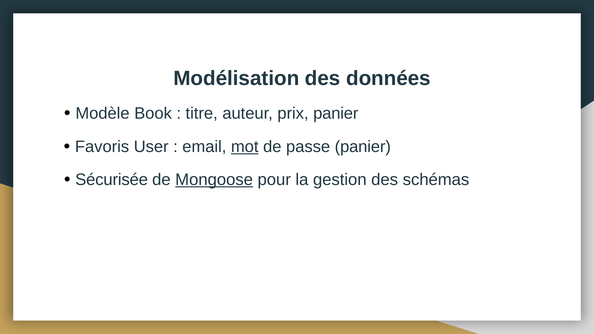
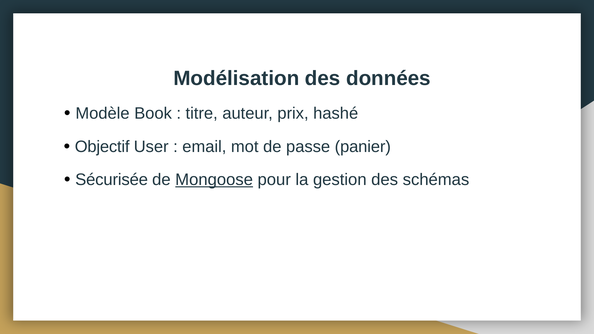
prix panier: panier -> hashé (336, 113)
Favoris: Favoris -> Objectif (102, 147)
mot underline: present -> none (245, 147)
